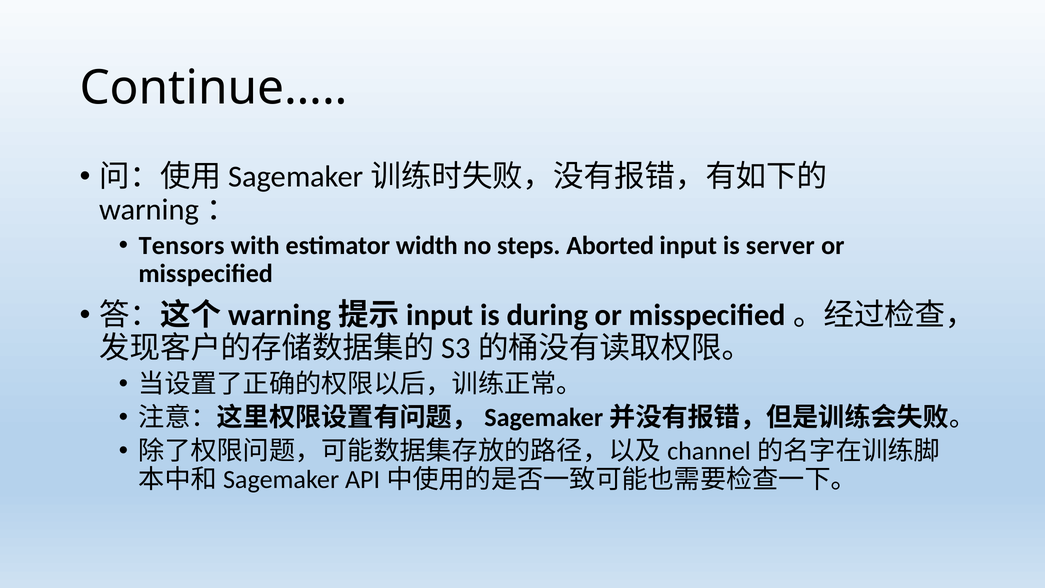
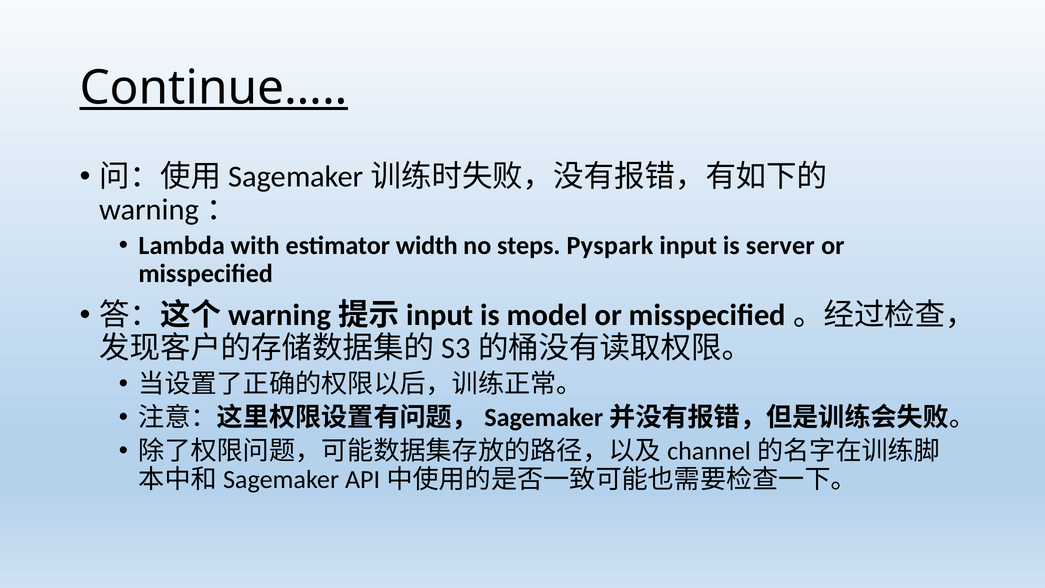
Continue… underline: none -> present (214, 88)
Tensors: Tensors -> Lambda (182, 246)
Aborted: Aborted -> Pyspark (610, 246)
during: during -> model (547, 315)
